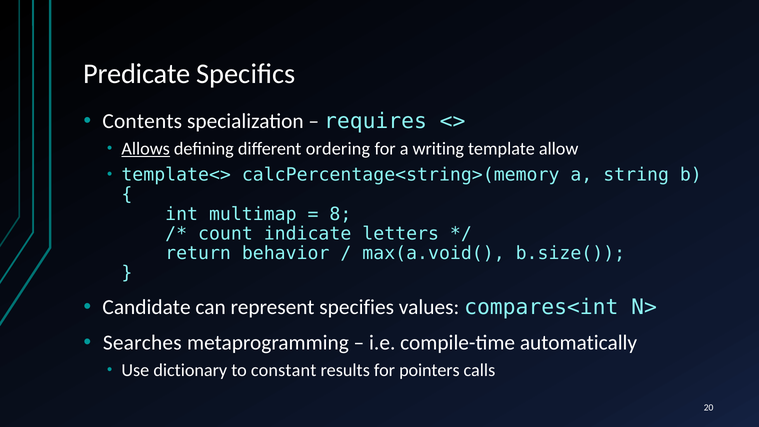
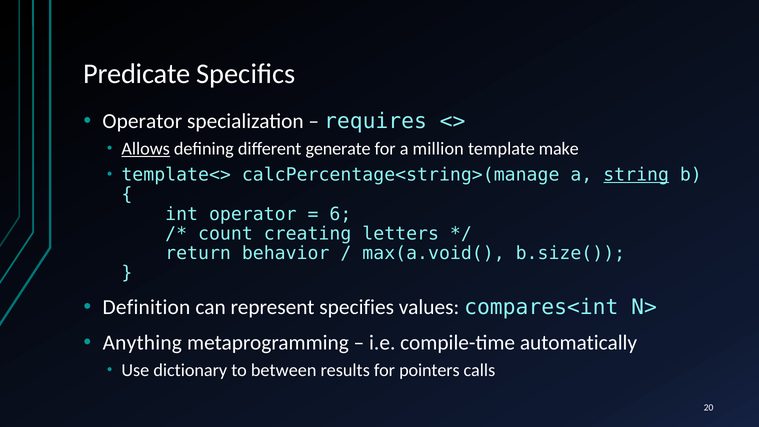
Contents: Contents -> Operator (142, 121)
ordering: ordering -> generate (338, 149)
writing: writing -> million (438, 149)
allow: allow -> make (559, 149)
calcPercentage<string>(memory: calcPercentage<string>(memory -> calcPercentage<string>(manage (401, 175)
string underline: none -> present (636, 175)
int multimap: multimap -> operator (253, 214)
8: 8 -> 6 (340, 214)
indicate: indicate -> creating (308, 234)
Candidate: Candidate -> Definition (146, 307)
Searches: Searches -> Anything (142, 343)
constant: constant -> between (284, 370)
